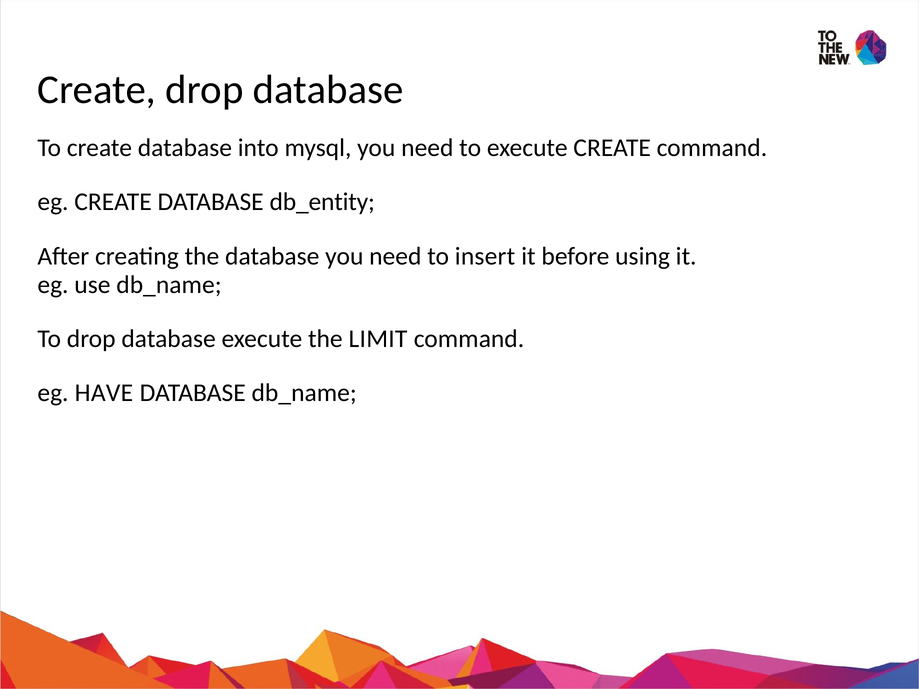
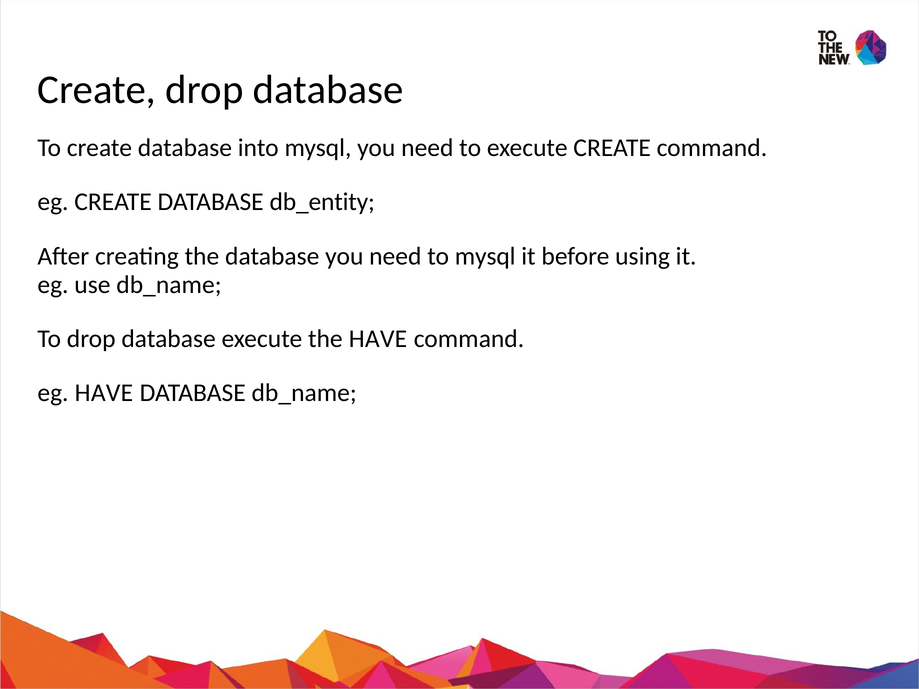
to insert: insert -> mysql (485, 256)
the LIMIT: LIMIT -> HAVE (378, 339)
